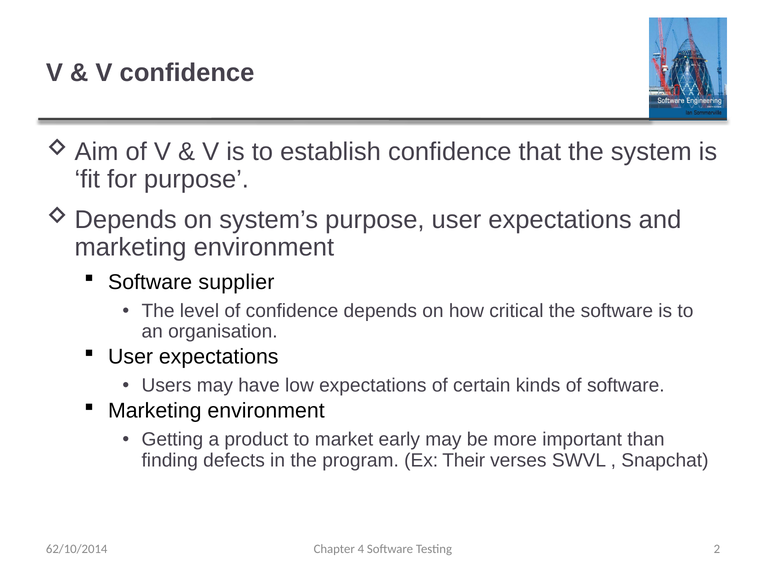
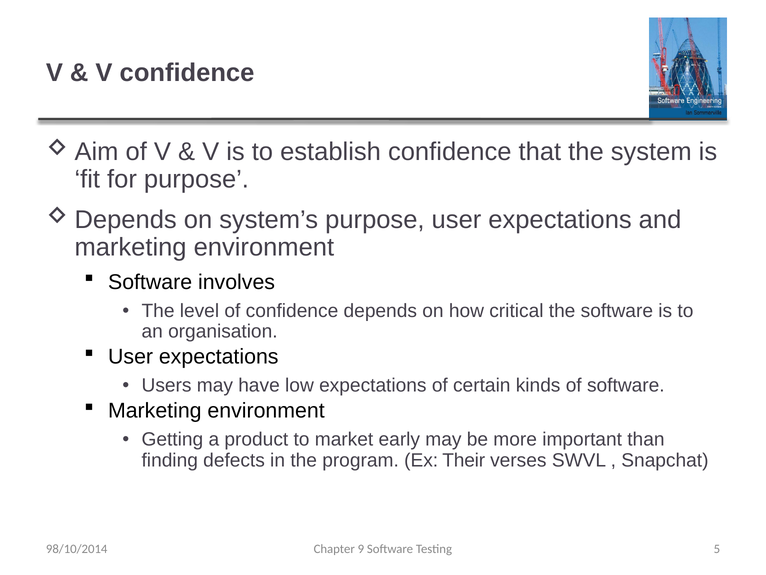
supplier: supplier -> involves (237, 282)
4: 4 -> 9 (361, 549)
2: 2 -> 5 (717, 549)
62/10/2014: 62/10/2014 -> 98/10/2014 (77, 549)
